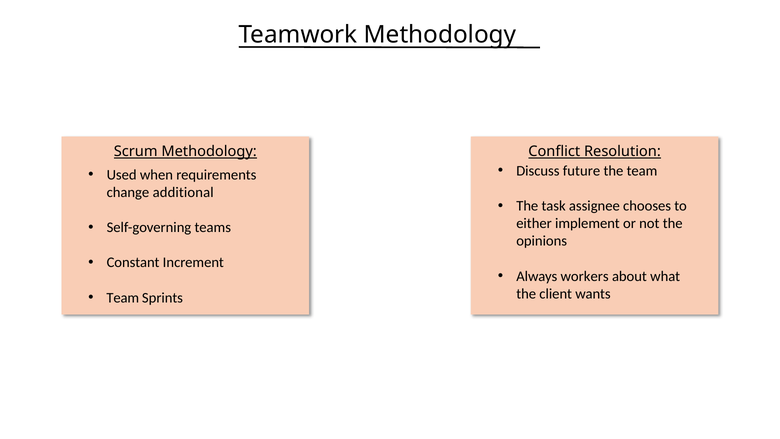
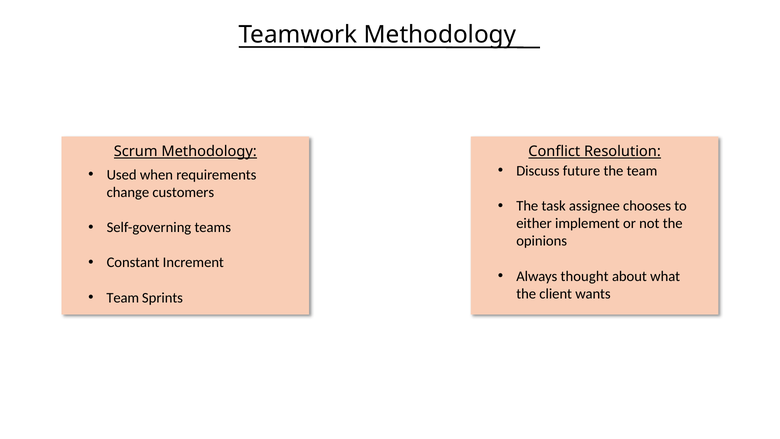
additional: additional -> customers (183, 192)
workers: workers -> thought (585, 276)
